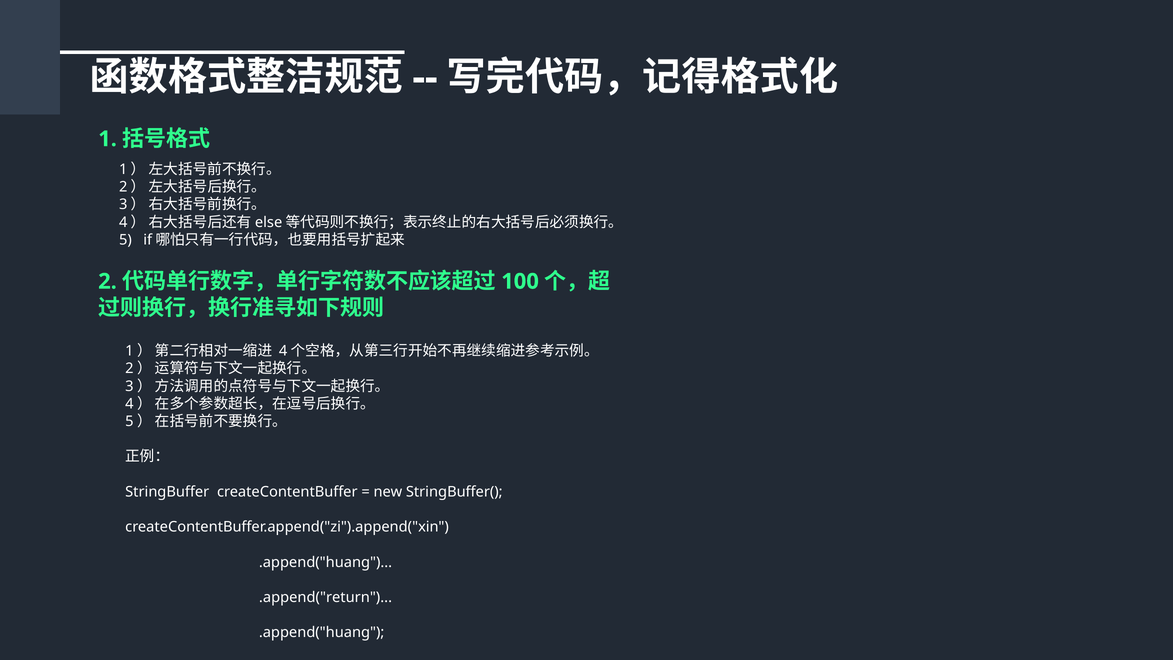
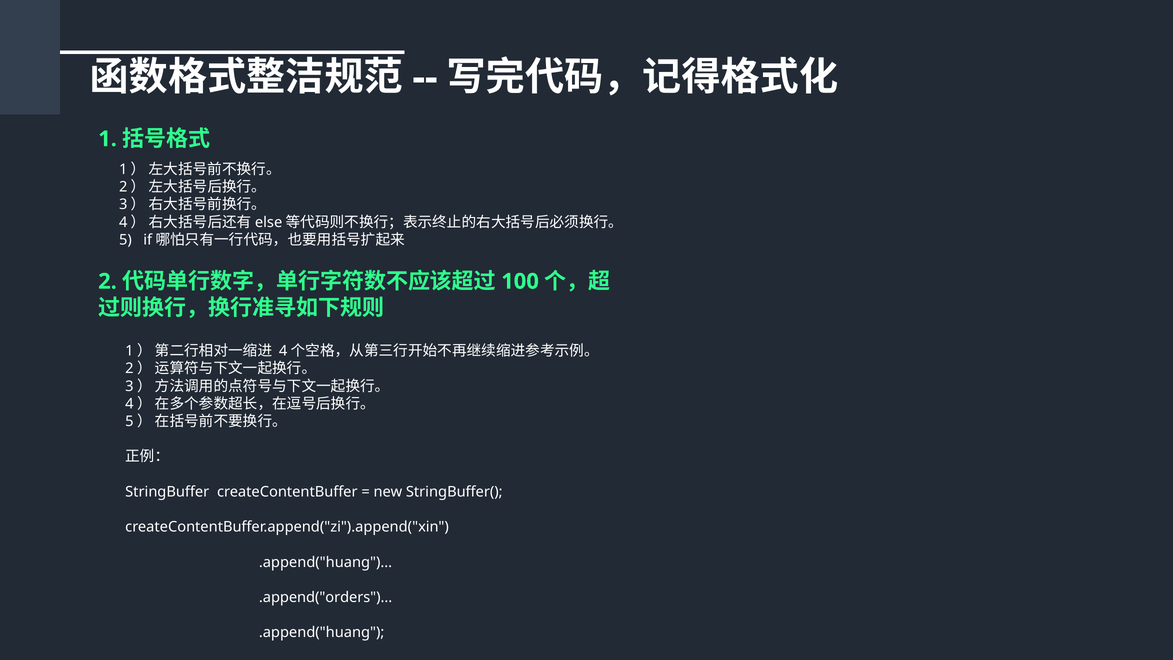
.append("return: .append("return -> .append("orders (326, 597)
